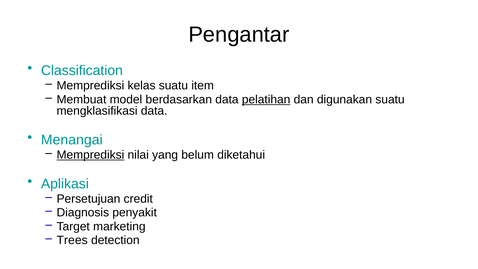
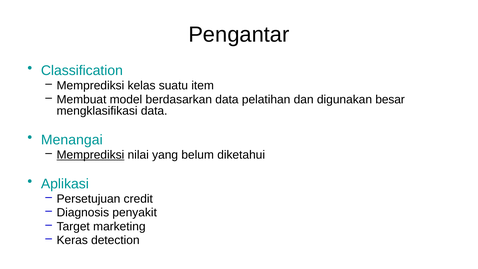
pelatihan underline: present -> none (266, 99)
digunakan suatu: suatu -> besar (390, 99)
Trees: Trees -> Keras (72, 240)
